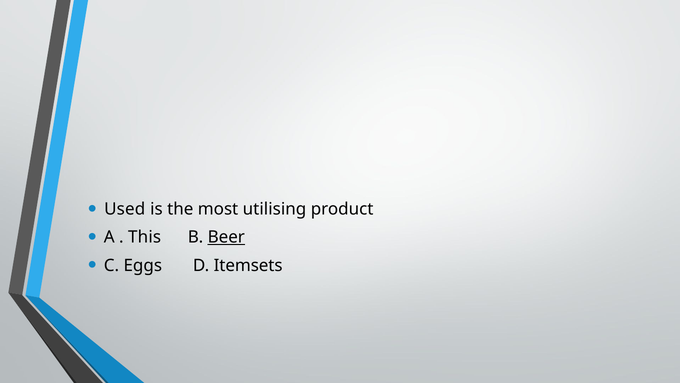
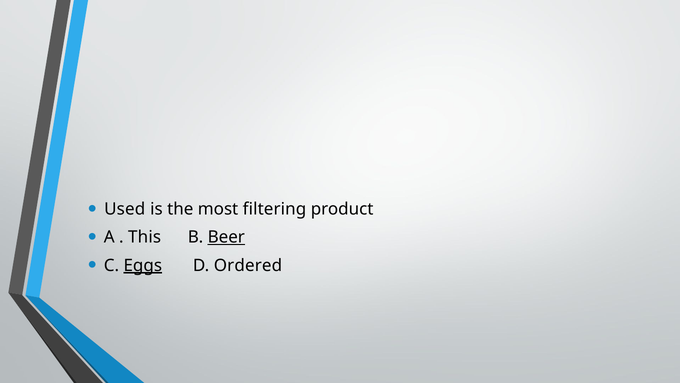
utilising: utilising -> filtering (274, 209)
Eggs underline: none -> present (143, 265)
Itemsets: Itemsets -> Ordered (248, 265)
